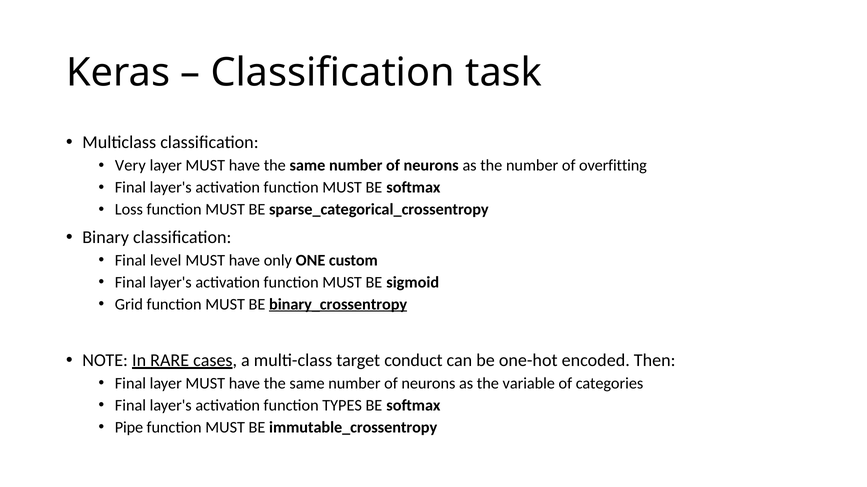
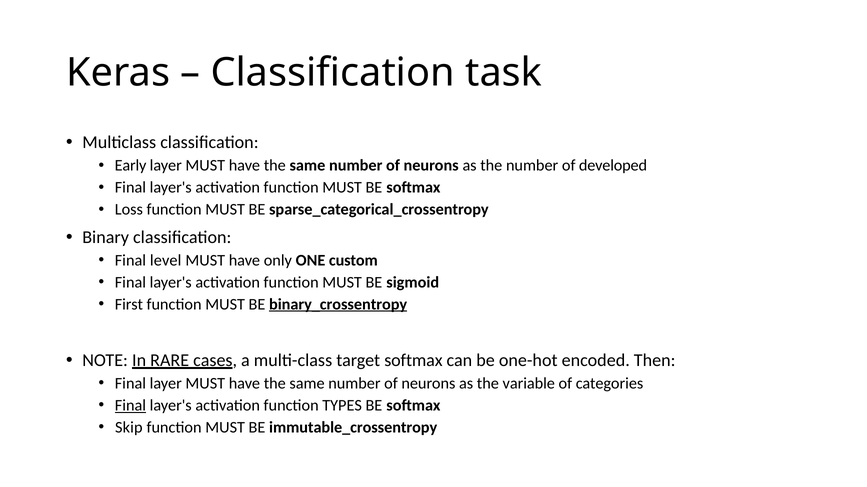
Very: Very -> Early (131, 166)
overfitting: overfitting -> developed (613, 166)
Grid: Grid -> First (129, 305)
target conduct: conduct -> softmax (413, 361)
Final underline: none -> present (130, 406)
Pipe: Pipe -> Skip (129, 428)
